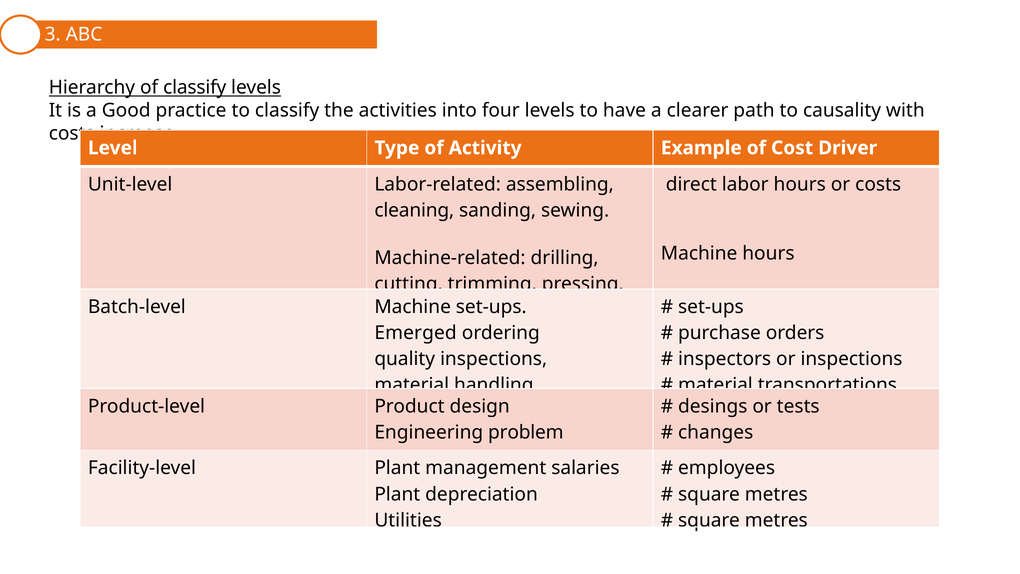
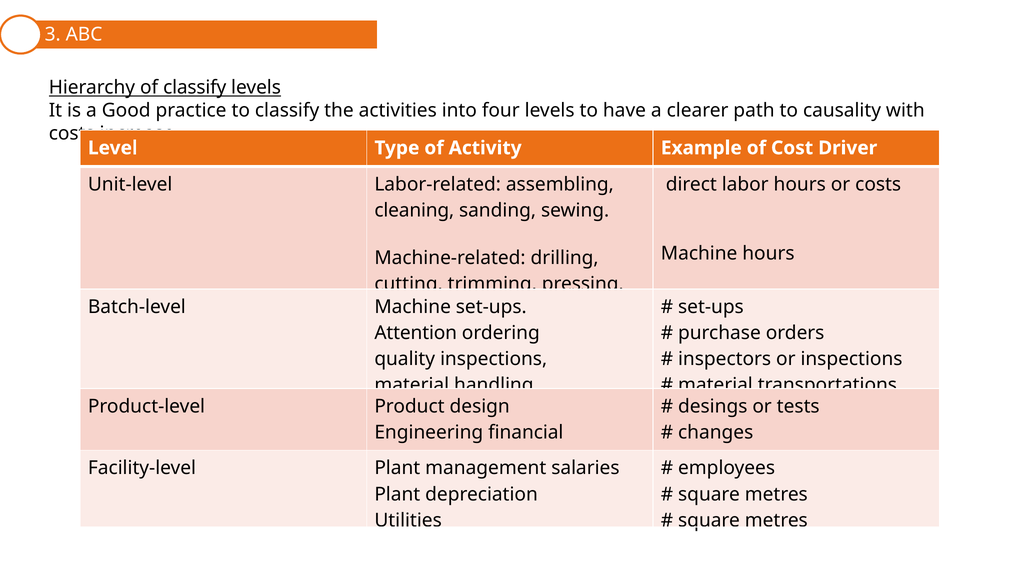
Emerged: Emerged -> Attention (416, 333)
problem: problem -> financial (526, 432)
